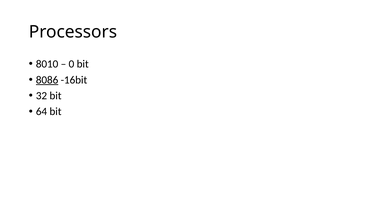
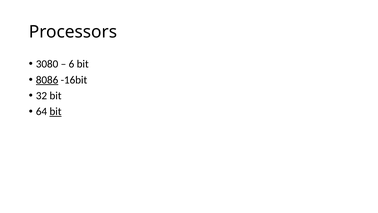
8010: 8010 -> 3080 (47, 64)
0: 0 -> 6 (71, 64)
bit underline: none -> present (56, 111)
